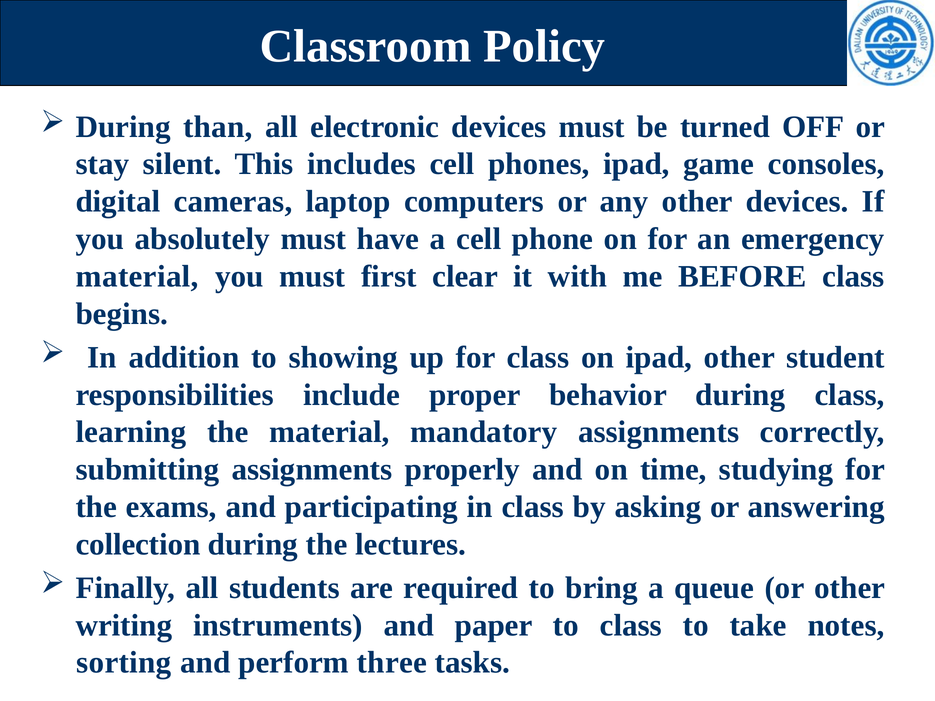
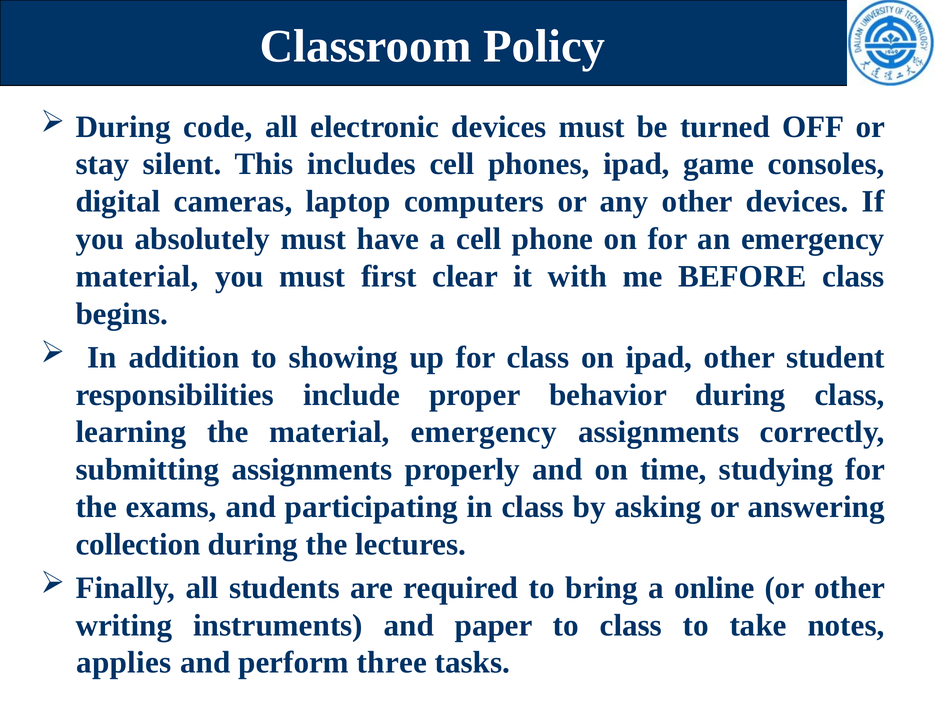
than: than -> code (218, 127)
material mandatory: mandatory -> emergency (484, 432)
queue: queue -> online (714, 588)
sorting: sorting -> applies (124, 663)
